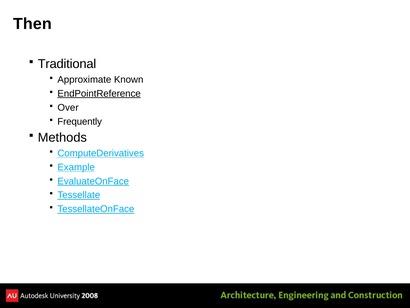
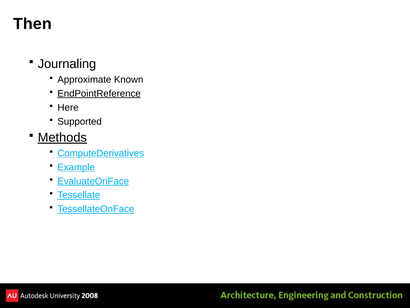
Traditional: Traditional -> Journaling (67, 64)
Over: Over -> Here (68, 107)
Frequently: Frequently -> Supported (80, 121)
Methods underline: none -> present (62, 137)
